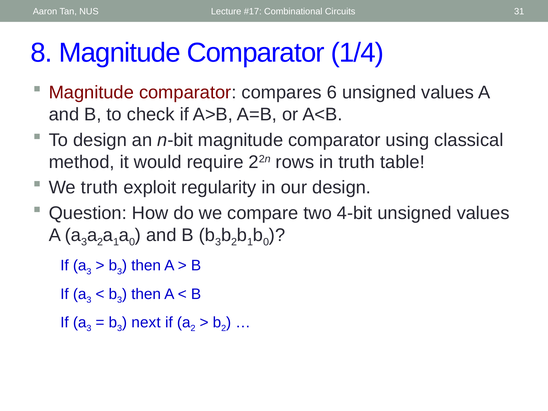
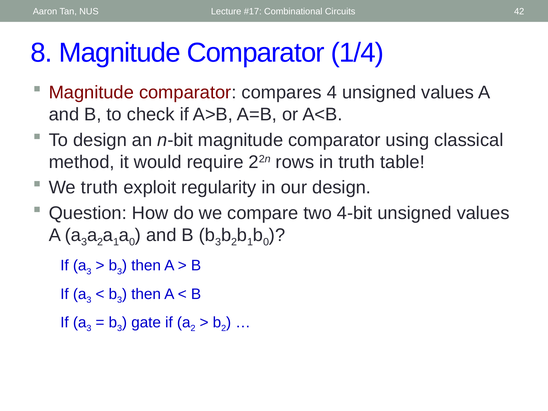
31: 31 -> 42 (519, 12)
6: 6 -> 4 (332, 93)
next: next -> gate (146, 322)
